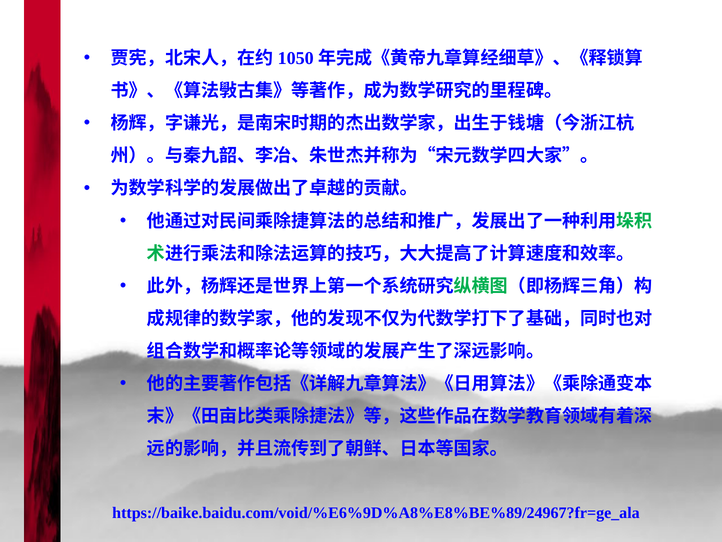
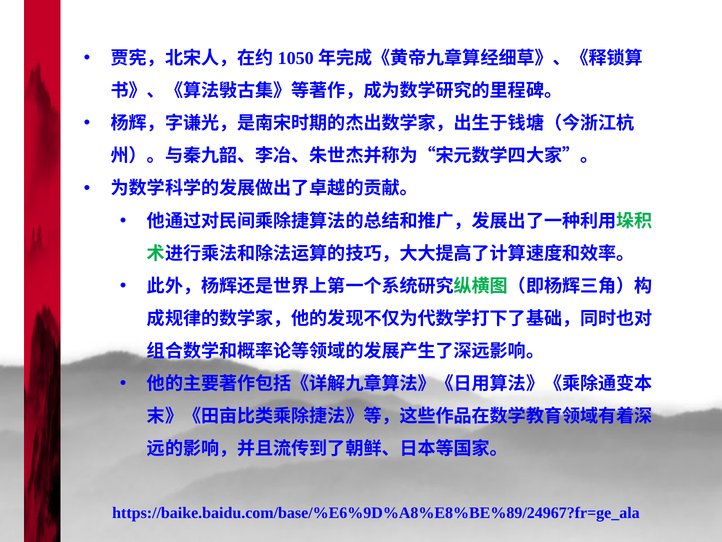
https://baike.baidu.com/void/%E6%9D%A8%E8%BE%89/24967?fr=ge_ala: https://baike.baidu.com/void/%E6%9D%A8%E8%BE%89/24967?fr=ge_ala -> https://baike.baidu.com/base/%E6%9D%A8%E8%BE%89/24967?fr=ge_ala (376, 512)
